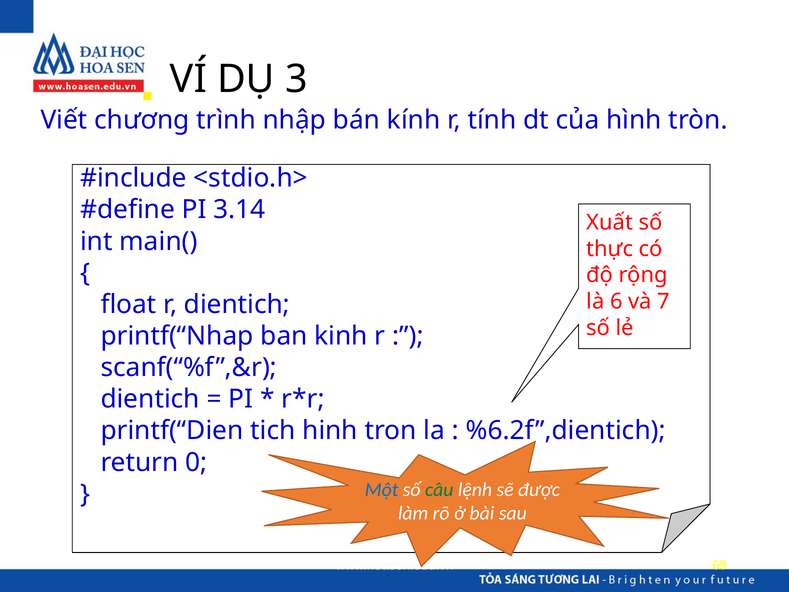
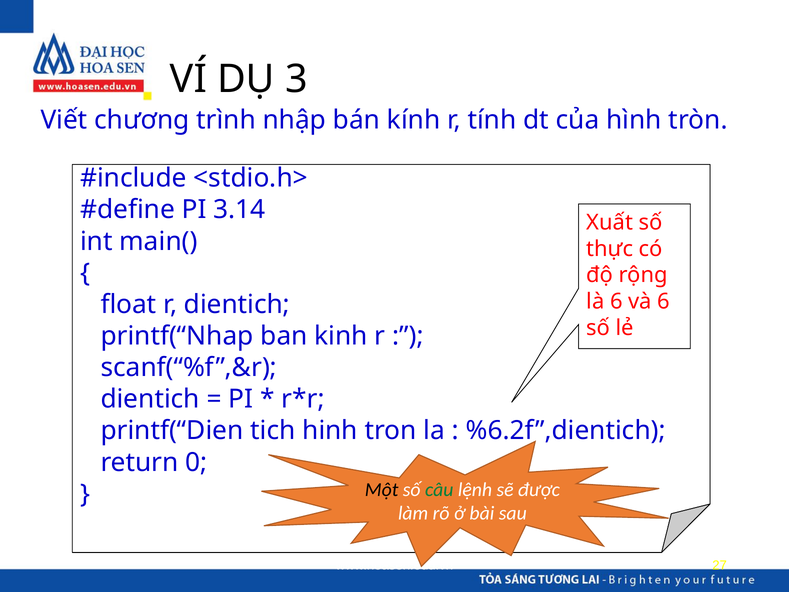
và 7: 7 -> 6 (664, 301)
Một colour: blue -> black (382, 489)
69: 69 -> 27 (720, 565)
